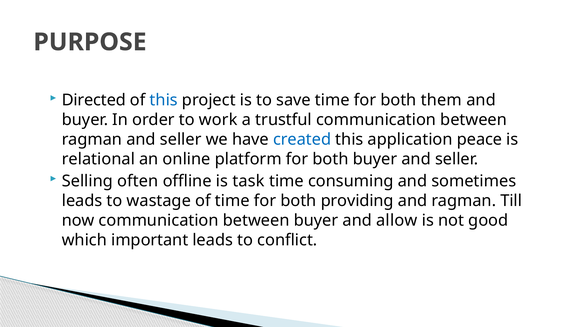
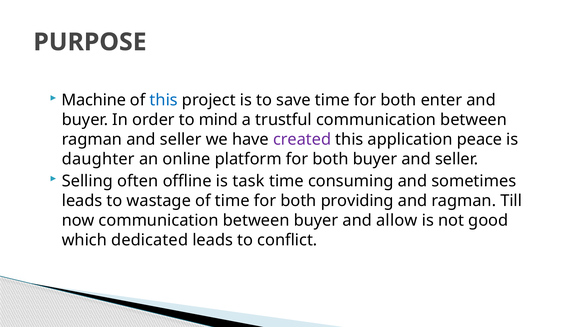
Directed: Directed -> Machine (94, 100)
them: them -> enter (441, 100)
work: work -> mind (218, 120)
created colour: blue -> purple (302, 140)
relational: relational -> daughter (98, 159)
important: important -> dedicated (150, 240)
